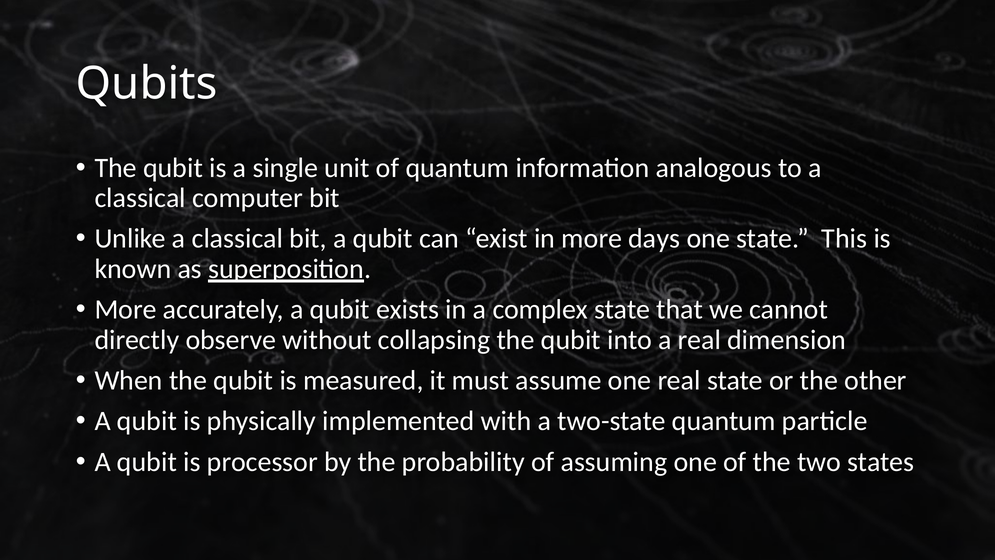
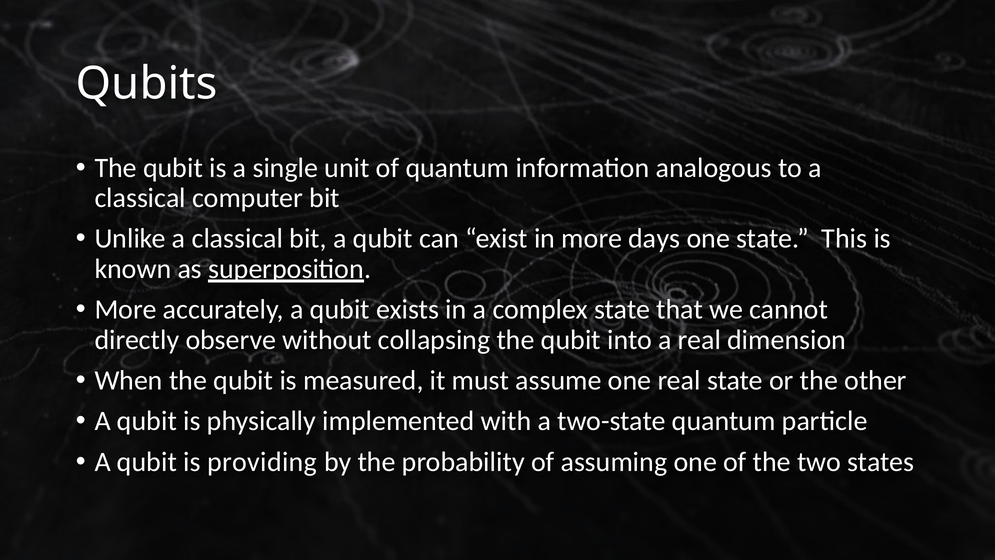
processor: processor -> providing (262, 462)
